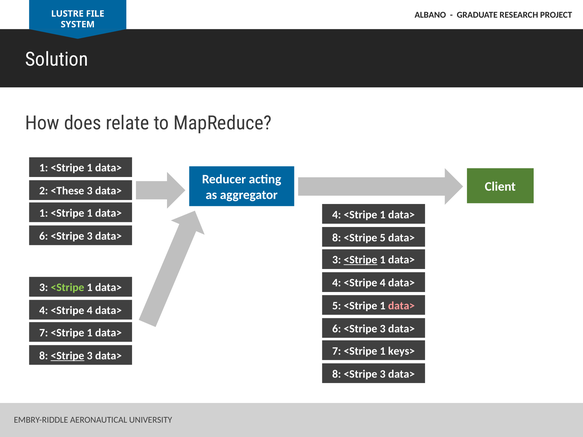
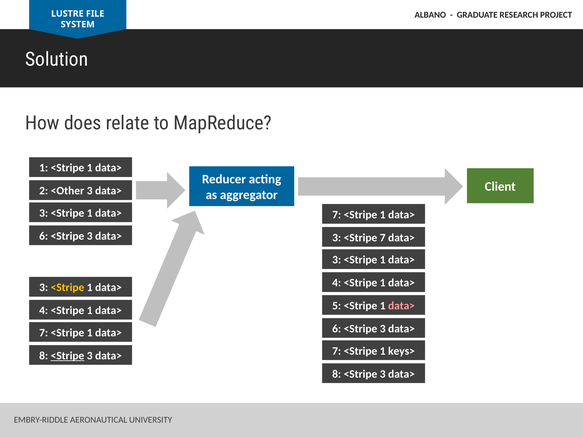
<These: <These -> <Other (67, 191)
1: 1 -> 3 (44, 213)
4: 4 -> 7 (337, 215)
8: 8 -> 3 (337, 238)
<Stripe 5: 5 -> 7 (383, 238)
<Stripe underline: present -> none (360, 260)
4: 4 -> 1 (383, 283)
<Stripe colour: light green -> yellow (67, 288)
4: 4 -> 1 (90, 311)
